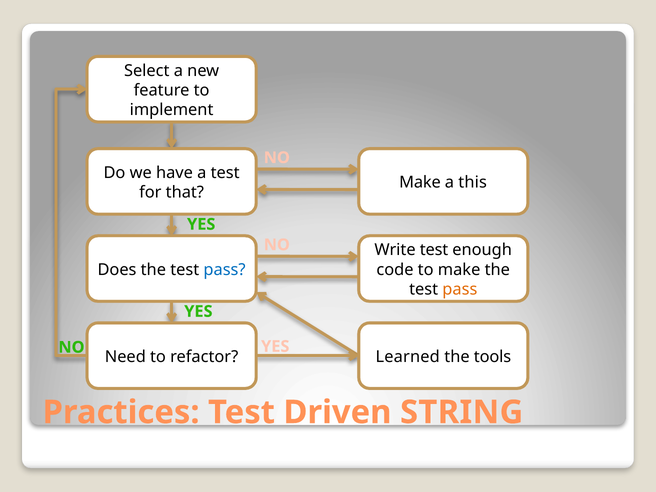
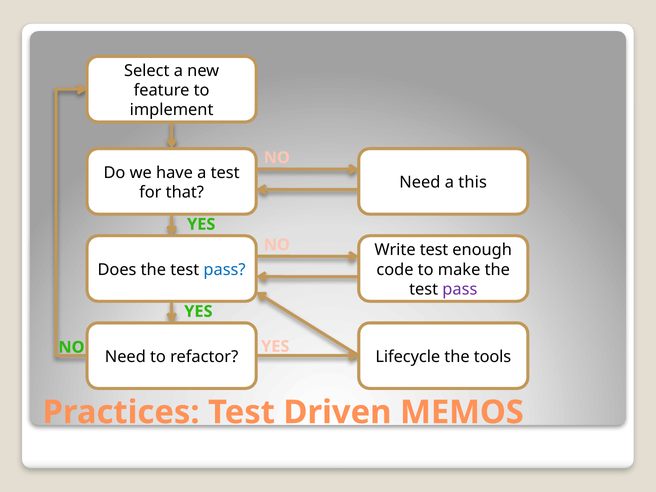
Make: Make -> Need (420, 183)
pass colour: orange -> purple (460, 289)
Learned: Learned -> Lifecycle (408, 357)
STRING: STRING -> MEMOS (462, 412)
